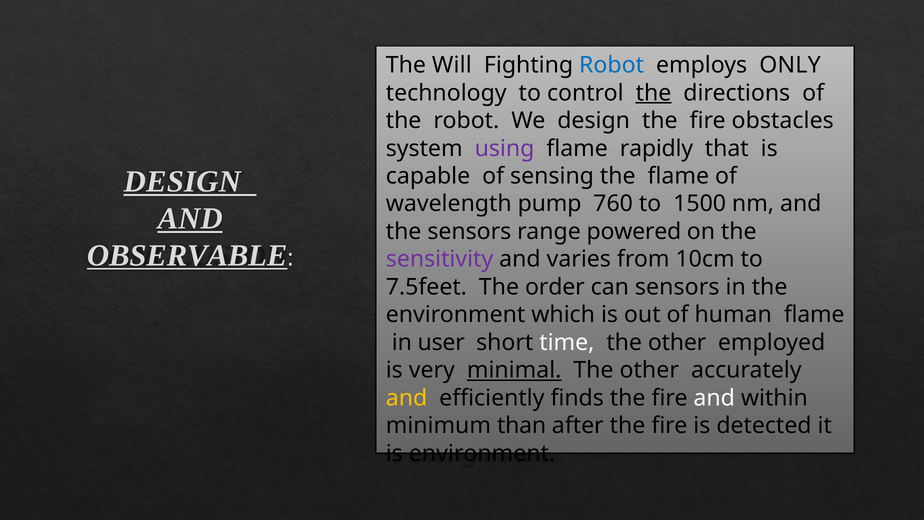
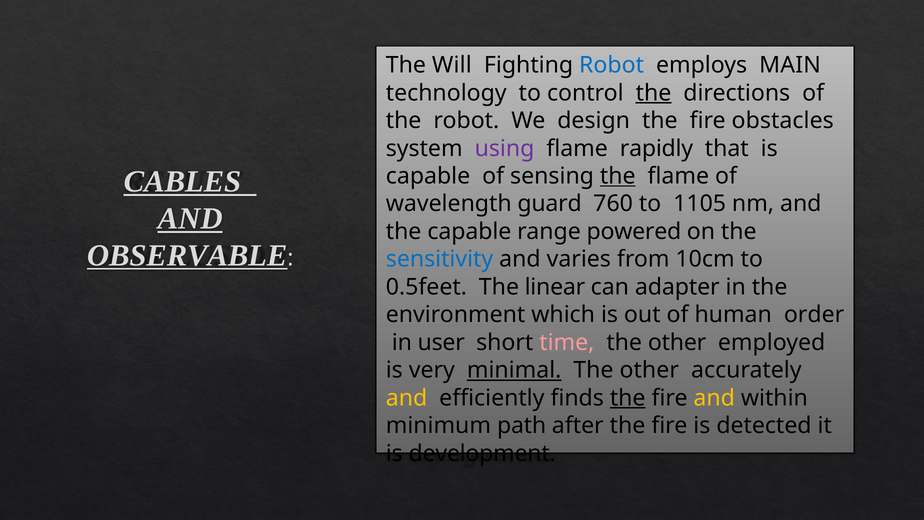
ONLY: ONLY -> MAIN (790, 65)
DESIGN: DESIGN -> CABLES (182, 181)
the underline: none -> present (618, 176)
pump: pump -> guard (550, 204)
1500: 1500 -> 1105 (700, 204)
the sensors: sensors -> capable (469, 231)
sensitivity colour: purple -> blue (440, 259)
7.5feet: 7.5feet -> 0.5feet (426, 287)
order: order -> linear (555, 287)
can sensors: sensors -> adapter (677, 287)
human flame: flame -> order (814, 315)
time colour: white -> pink (567, 342)
the underline: none -> present (628, 398)
and colour: white -> yellow (714, 398)
than: than -> path (522, 425)
is environment: environment -> development (482, 453)
